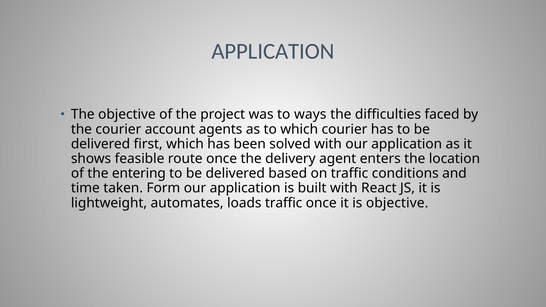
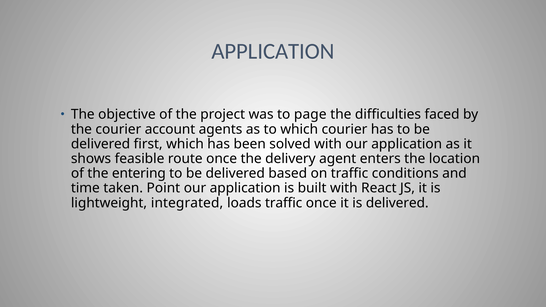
ways: ways -> page (310, 115)
Form: Form -> Point (163, 188)
automates: automates -> integrated (187, 203)
is objective: objective -> delivered (397, 203)
